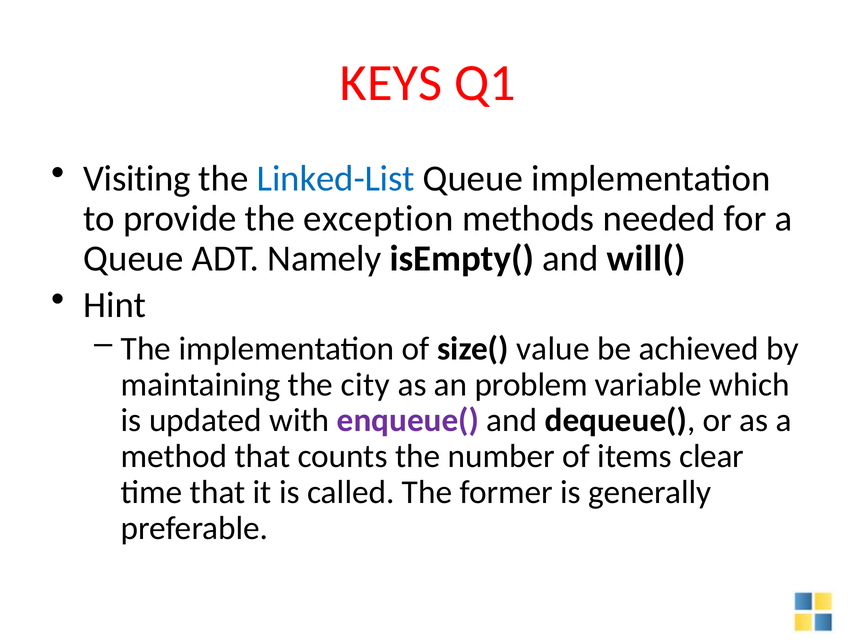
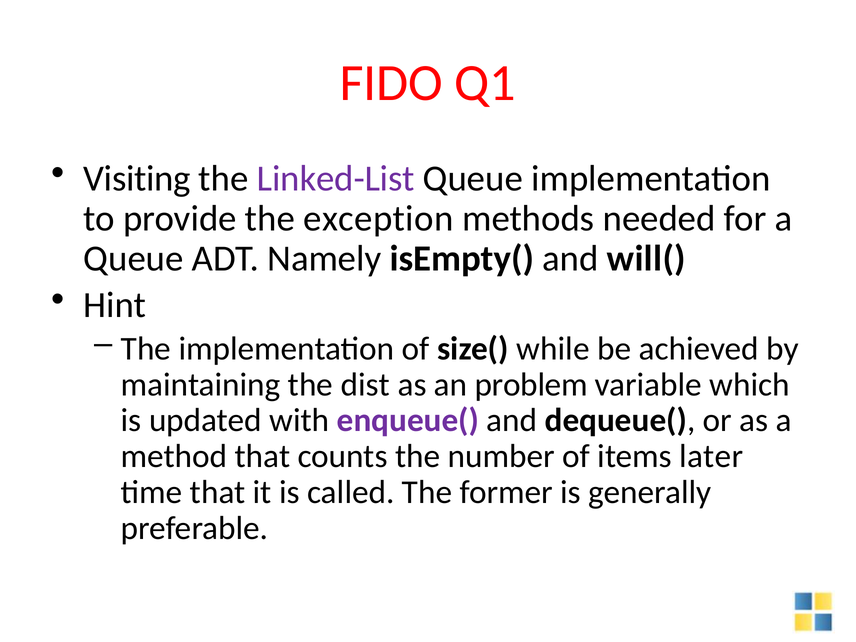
KEYS: KEYS -> FIDO (391, 83)
Linked-List colour: blue -> purple (336, 179)
value: value -> while (553, 349)
city: city -> dist (365, 385)
clear: clear -> later (711, 456)
